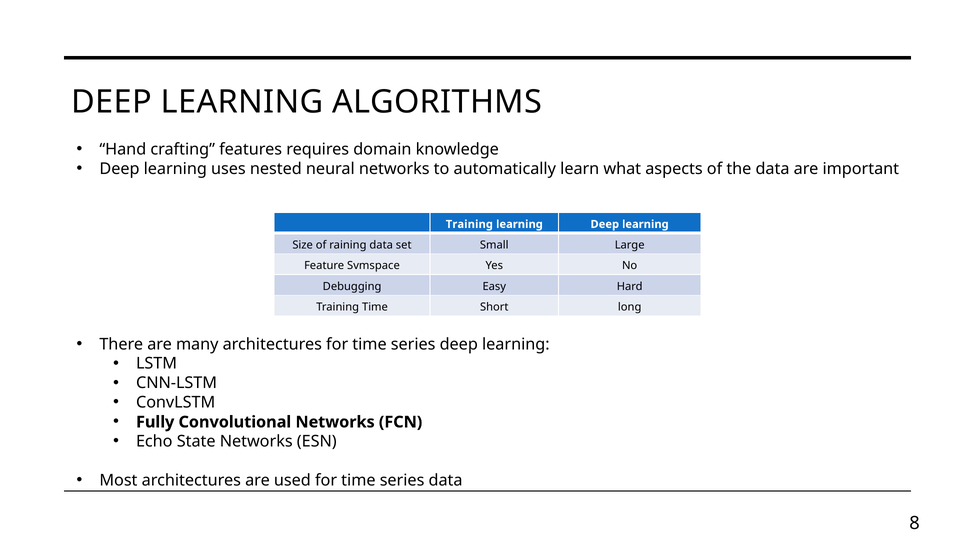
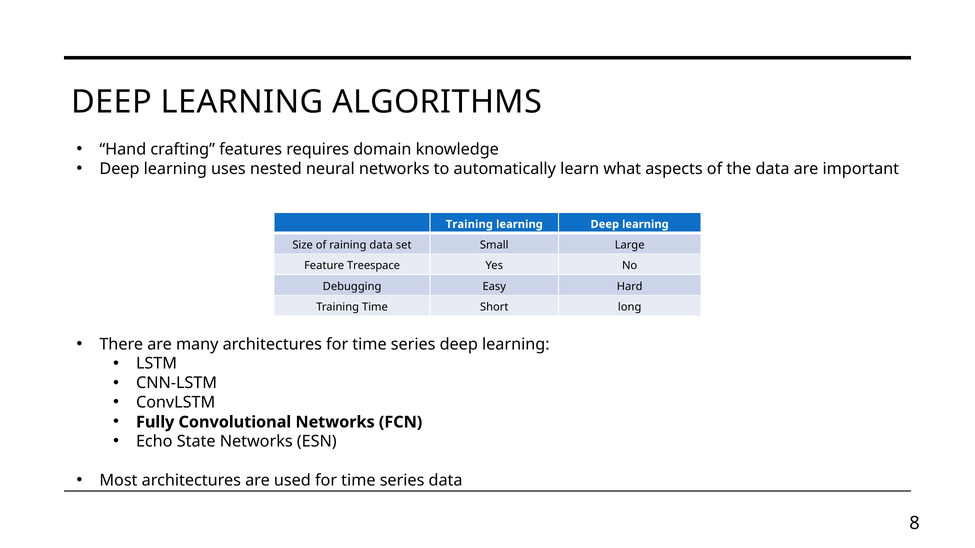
Svmspace: Svmspace -> Treespace (374, 266)
